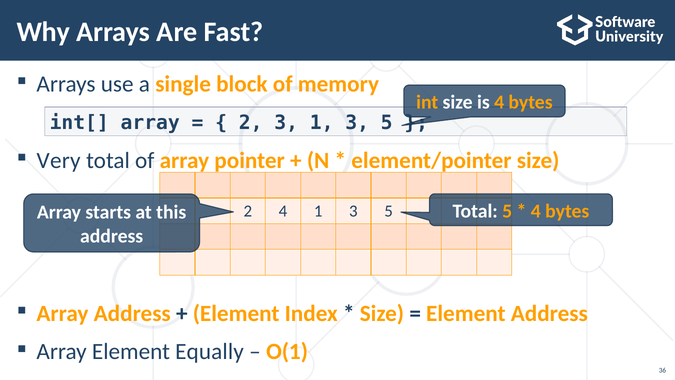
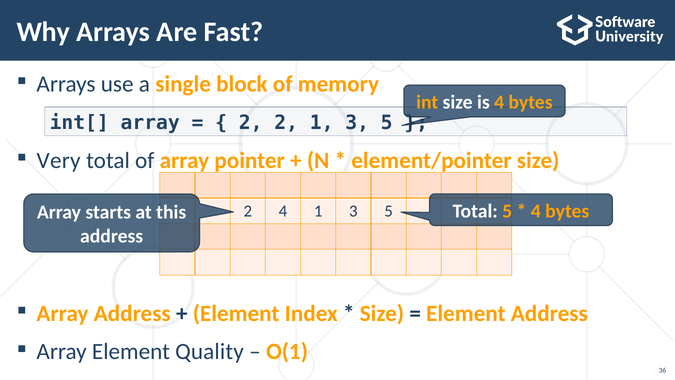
2 3: 3 -> 2 (286, 123)
Equally: Equally -> Quality (209, 352)
